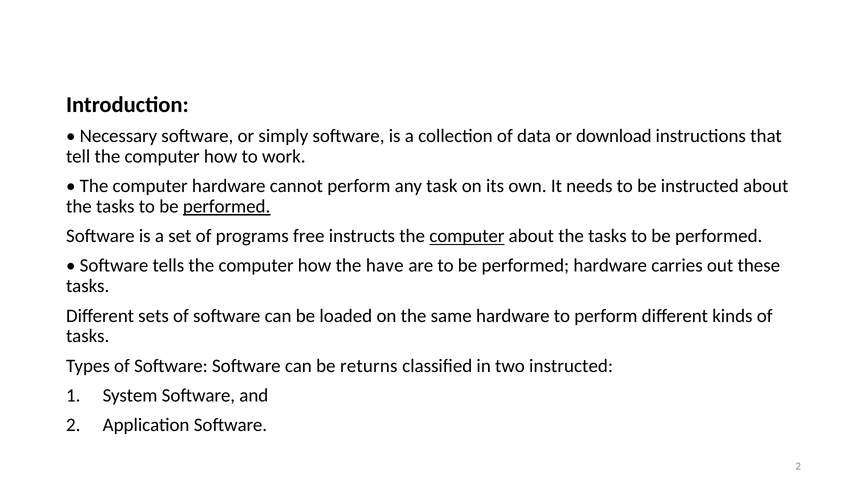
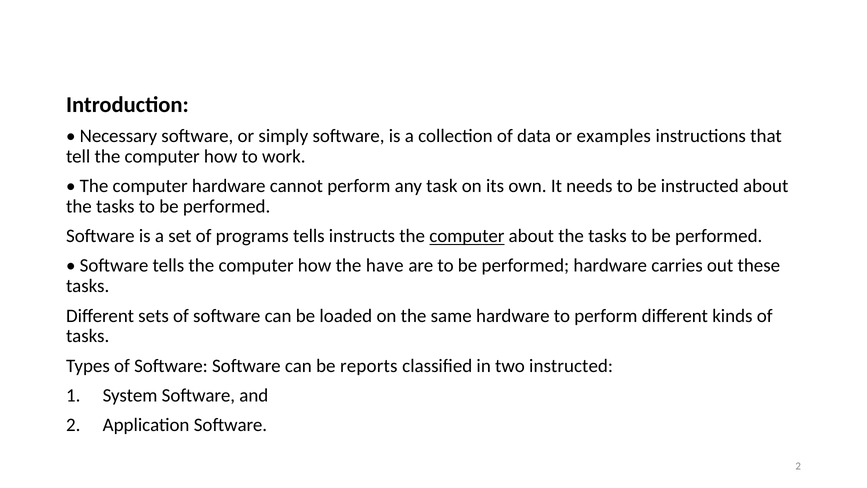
download: download -> examples (614, 136)
performed underline: present -> none (227, 207)
programs free: free -> tells (309, 236)
returns: returns -> reports (369, 366)
